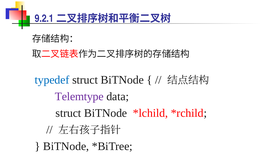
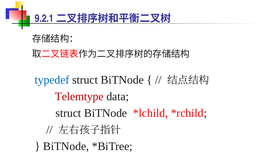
Telemtype colour: purple -> red (79, 97)
